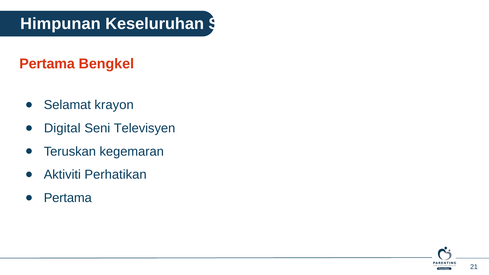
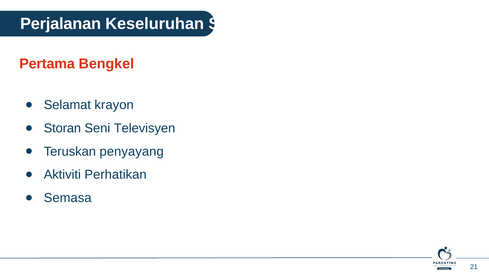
Himpunan: Himpunan -> Perjalanan (61, 24)
Digital: Digital -> Storan (62, 128)
kegemaran: kegemaran -> penyayang (132, 151)
Pertama: Pertama -> Semasa (68, 198)
